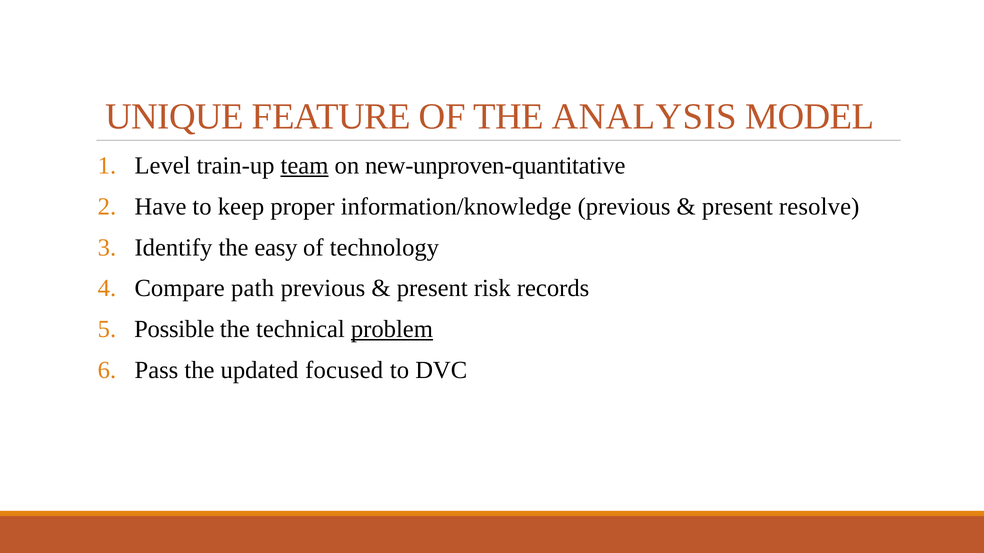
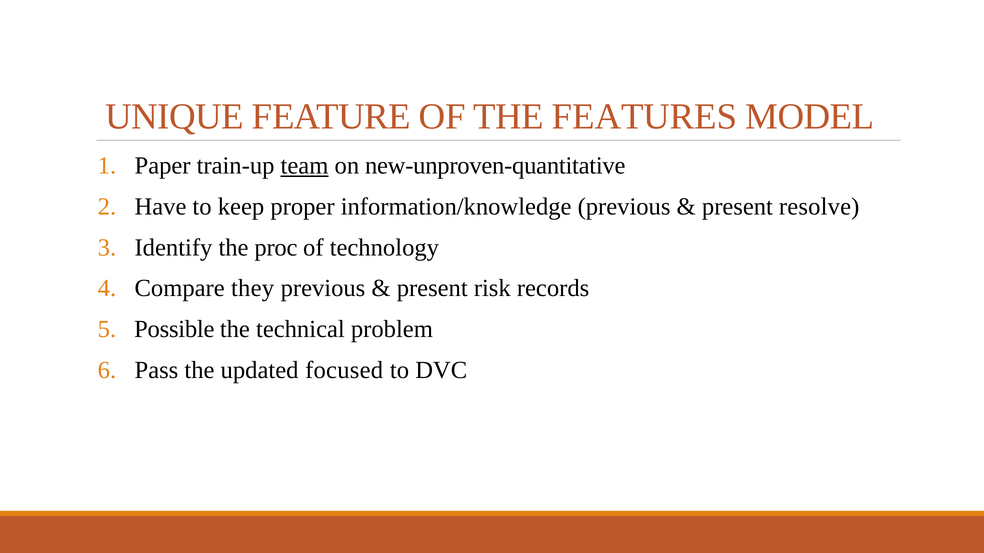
ANALYSIS: ANALYSIS -> FEATURES (645, 117)
Level: Level -> Paper (163, 166)
easy: easy -> proc (276, 248)
path: path -> they (253, 289)
problem underline: present -> none (392, 329)
